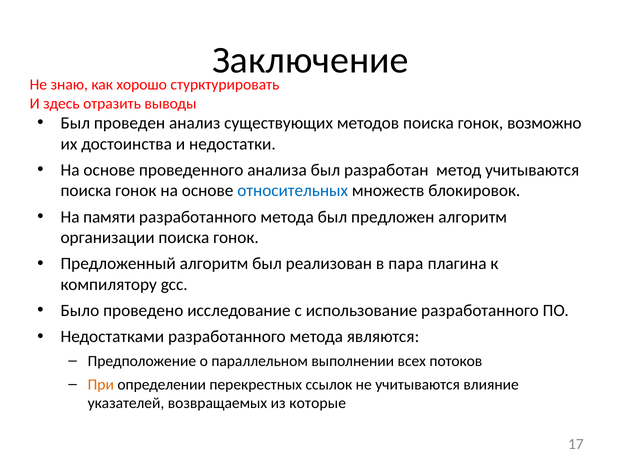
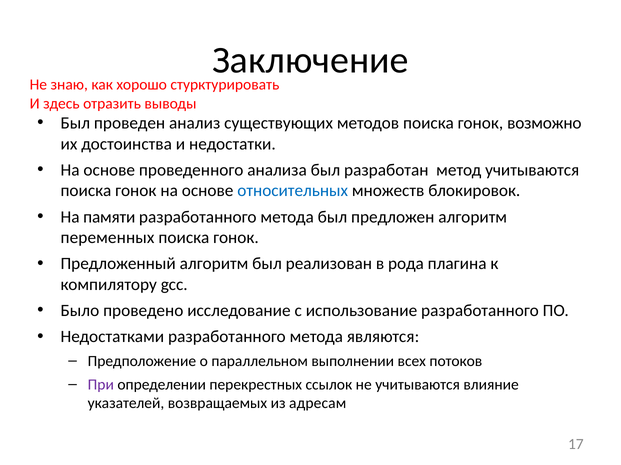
организации: организации -> переменных (107, 238)
пара: пара -> рода (406, 264)
При colour: orange -> purple (101, 385)
которые: которые -> адресам (318, 404)
